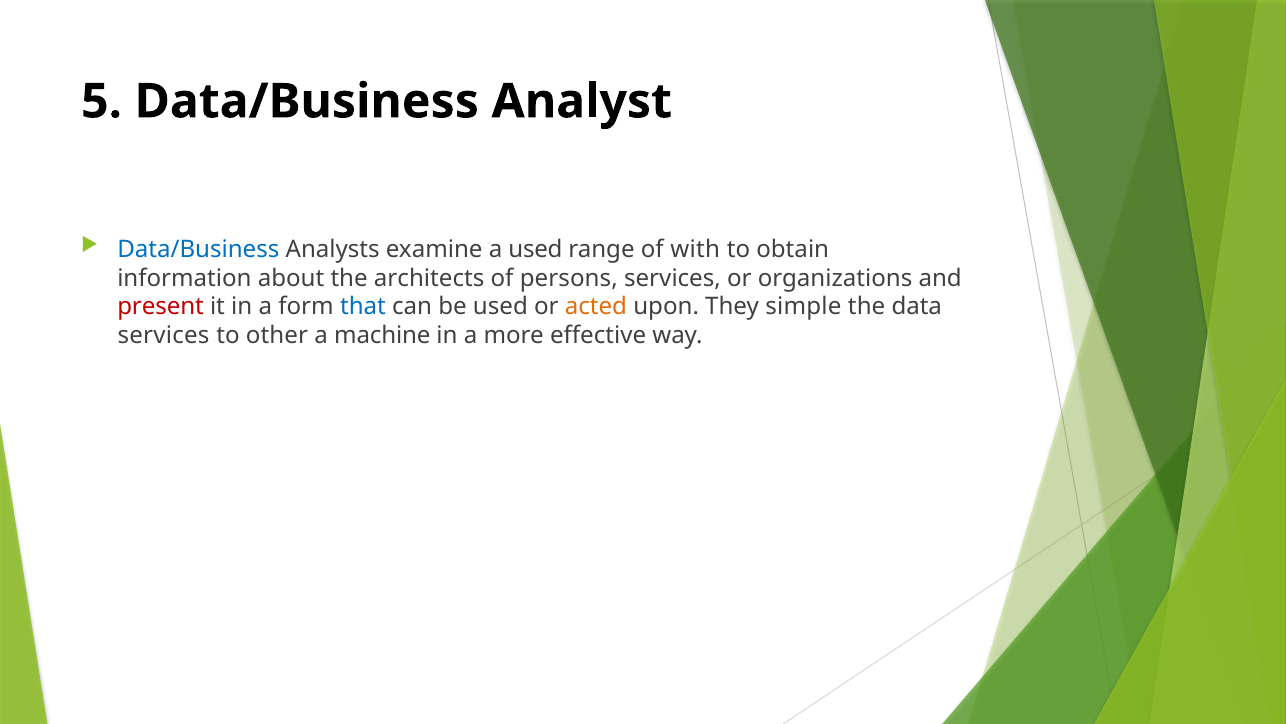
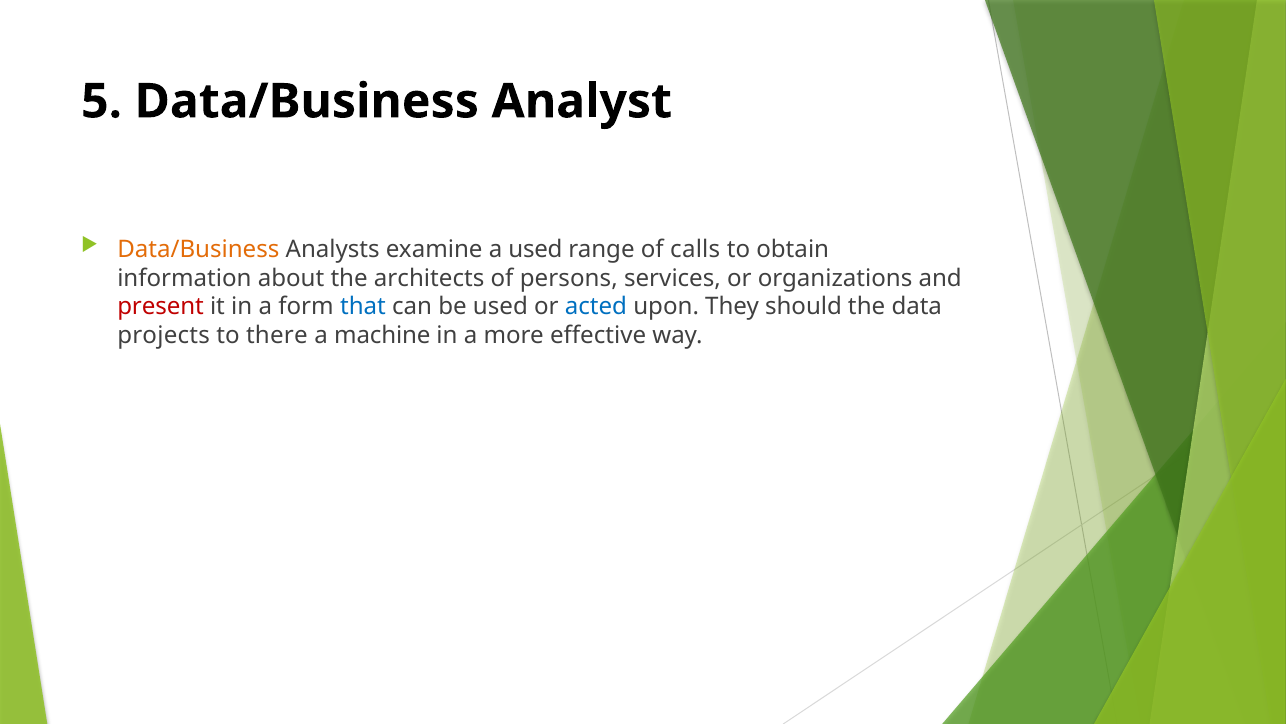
Data/Business colour: blue -> orange (198, 249)
with: with -> calls (695, 249)
acted colour: orange -> blue (596, 307)
simple: simple -> should (804, 307)
services: services -> projects (164, 336)
other: other -> there (277, 336)
